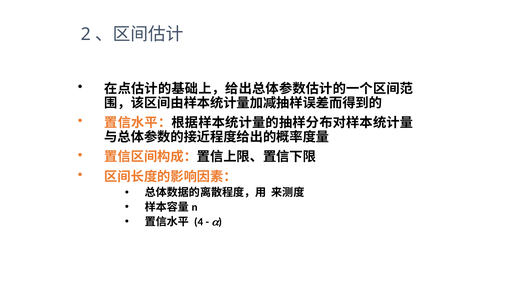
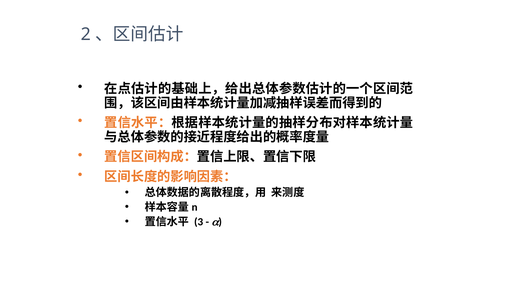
4: 4 -> 3 (199, 222)
